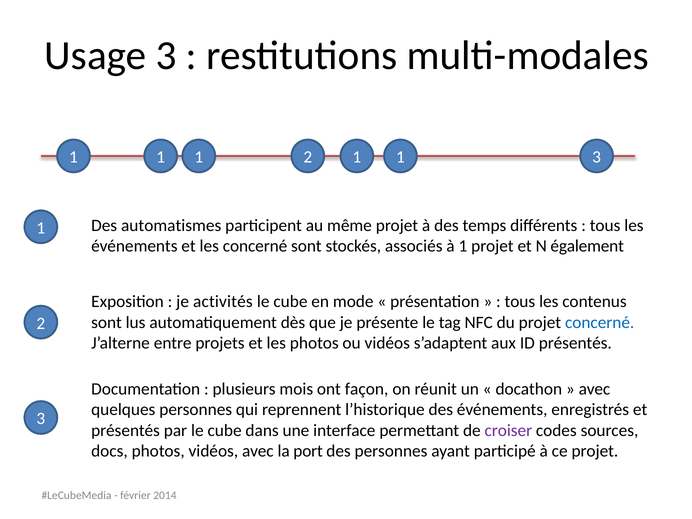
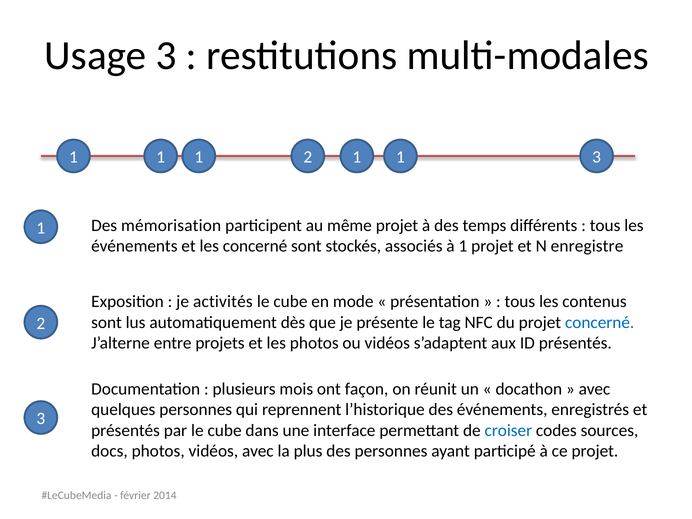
automatismes: automatismes -> mémorisation (171, 225)
également: également -> enregistre (587, 246)
croiser colour: purple -> blue (508, 430)
port: port -> plus (308, 451)
